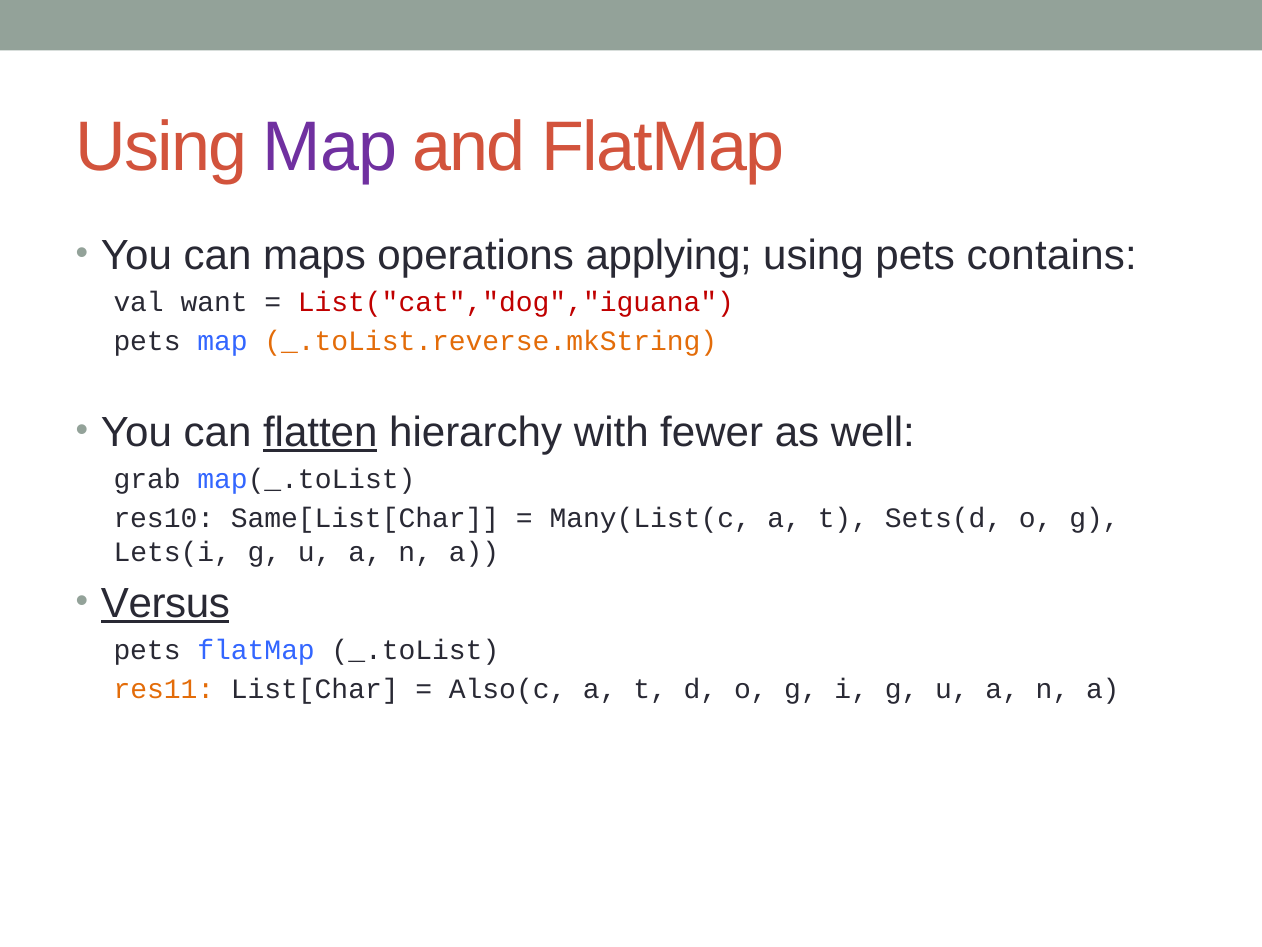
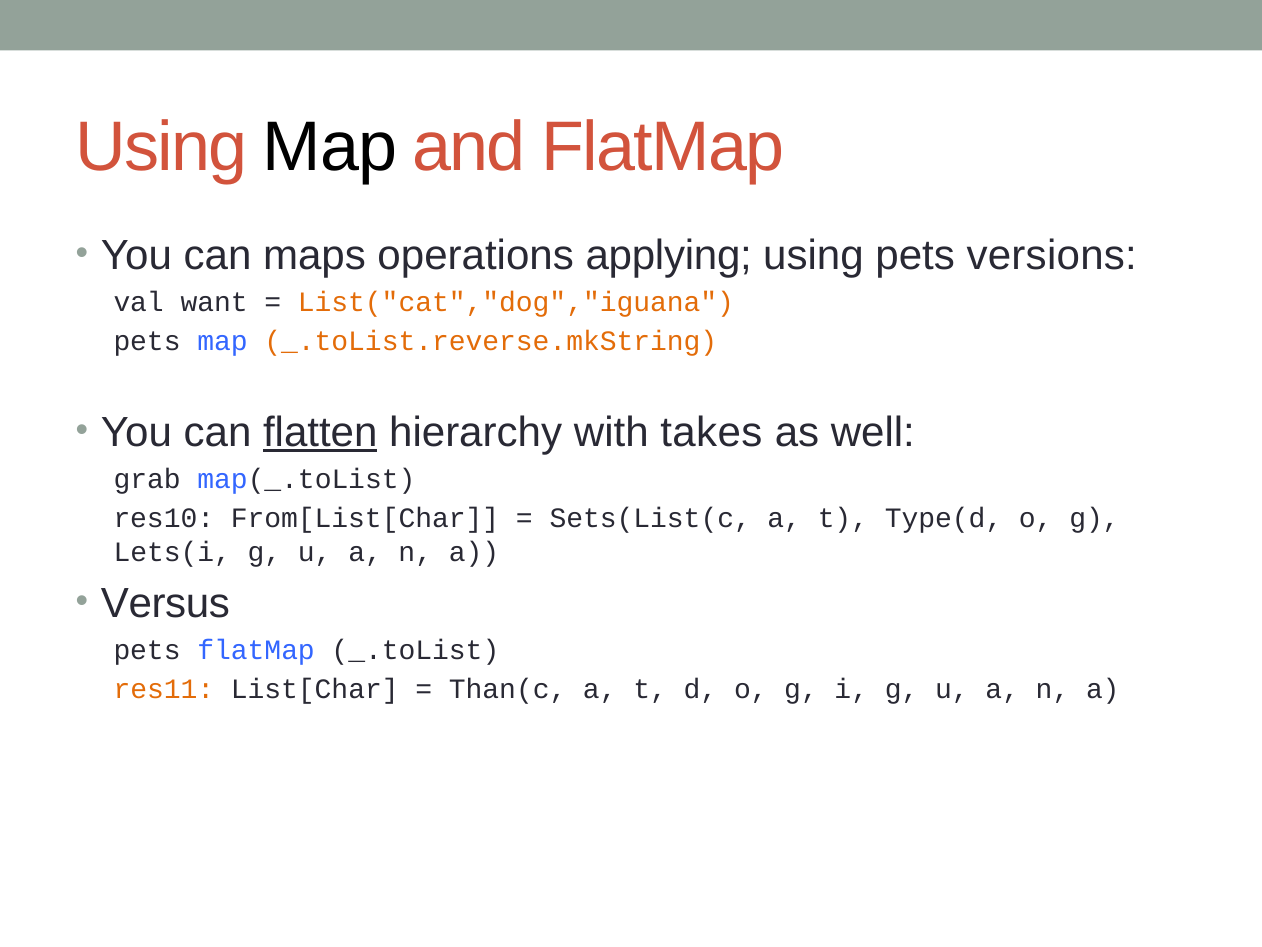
Map colour: purple -> black (330, 147)
contains: contains -> versions (1052, 255)
List("cat","dog","iguana colour: red -> orange (516, 302)
fewer: fewer -> takes (711, 432)
Same[List[Char: Same[List[Char -> From[List[Char (365, 518)
Many(List(c: Many(List(c -> Sets(List(c (650, 518)
Sets(d: Sets(d -> Type(d (944, 518)
Versus underline: present -> none (165, 603)
Also(c: Also(c -> Than(c (508, 689)
